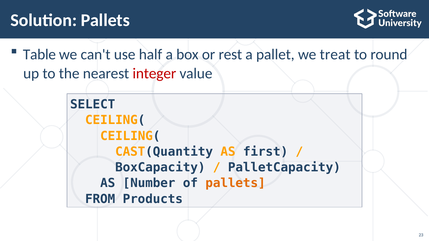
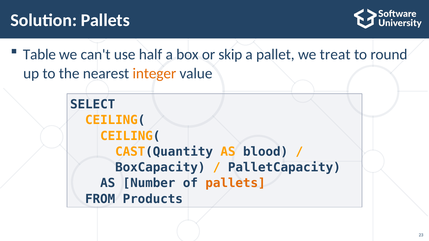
rest: rest -> skip (230, 54)
integer colour: red -> orange (154, 74)
first: first -> blood (266, 152)
